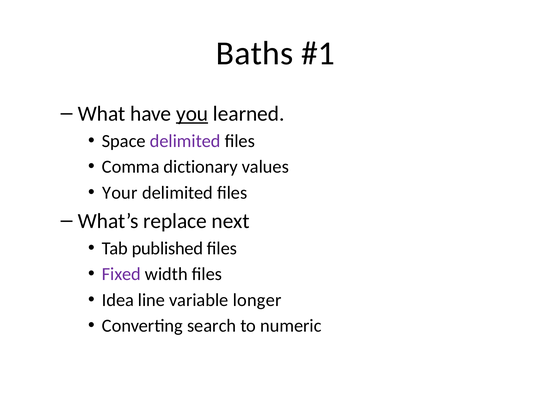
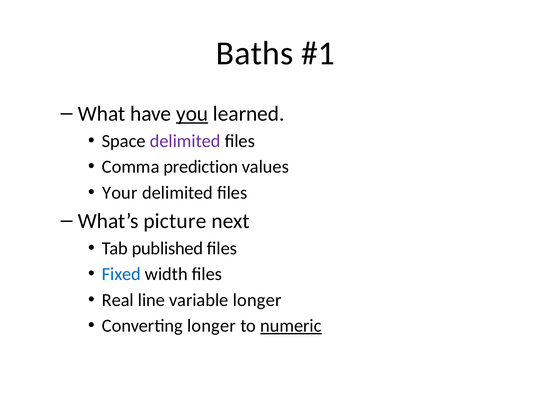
dictionary: dictionary -> prediction (201, 167)
replace: replace -> picture (175, 221)
Fixed colour: purple -> blue (121, 274)
Idea: Idea -> Real (118, 299)
Converting search: search -> longer (212, 325)
numeric underline: none -> present (291, 325)
